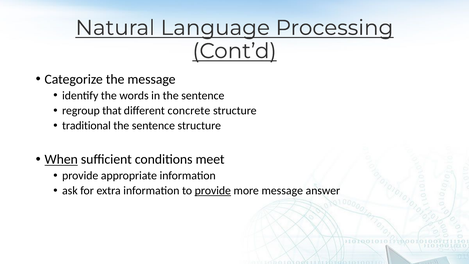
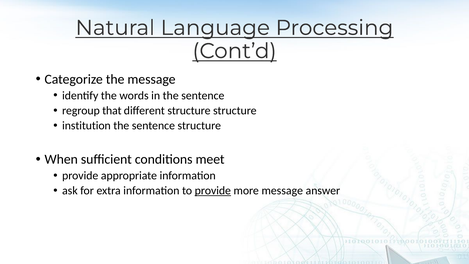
different concrete: concrete -> structure (189, 111)
traditional: traditional -> institution (86, 126)
When underline: present -> none (61, 159)
